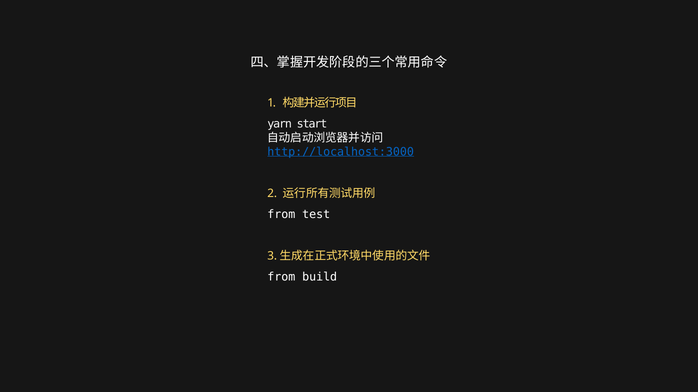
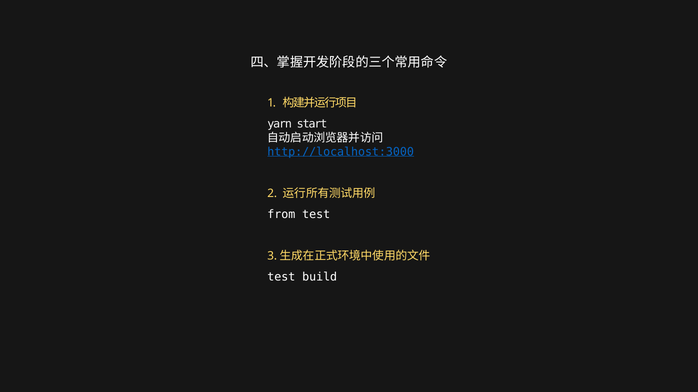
from: from -> test (281, 277)
